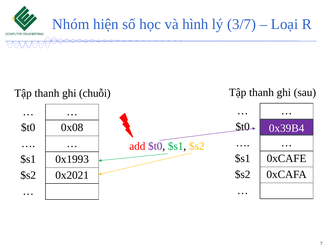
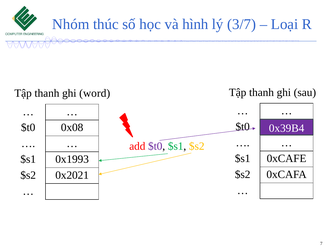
hiện: hiện -> thúc (106, 24)
chuỗi: chuỗi -> word (95, 93)
